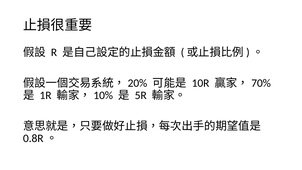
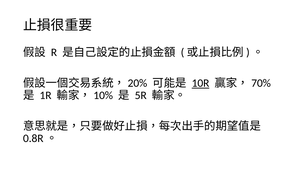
10R underline: none -> present (201, 83)
